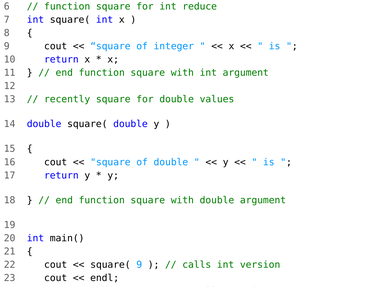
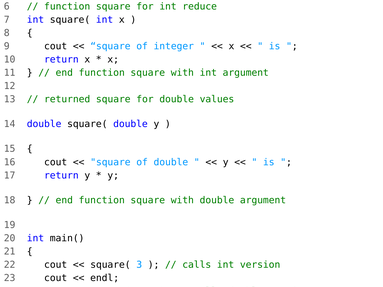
recently: recently -> returned (67, 99)
square( 9: 9 -> 3 (139, 265)
